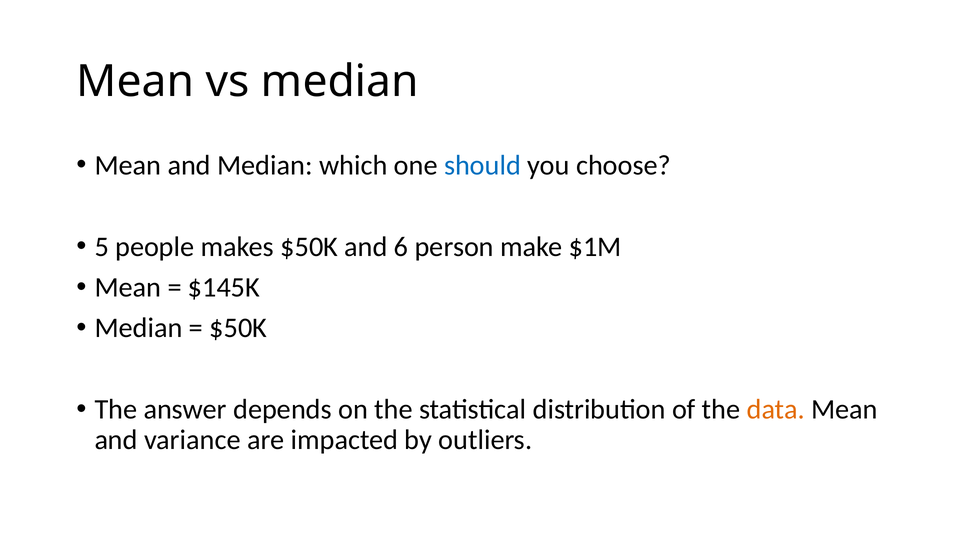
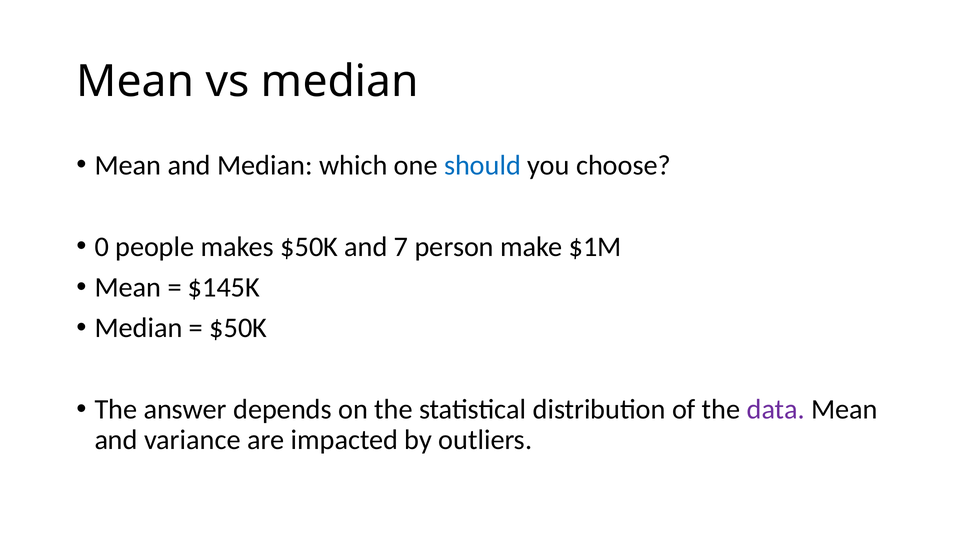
5: 5 -> 0 (102, 247)
6: 6 -> 7 (401, 247)
data colour: orange -> purple (776, 409)
